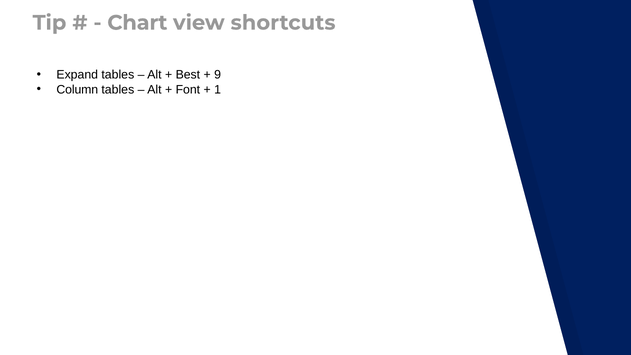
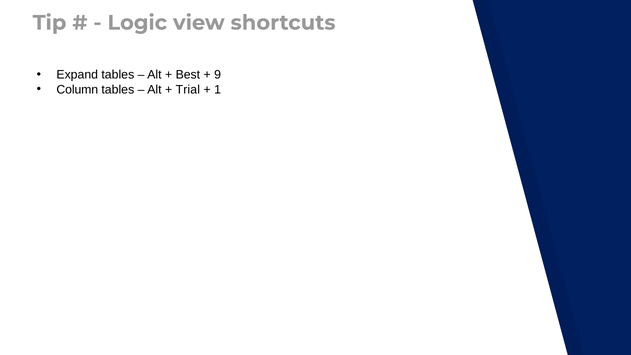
Chart: Chart -> Logic (137, 23)
Font: Font -> Trial (188, 89)
